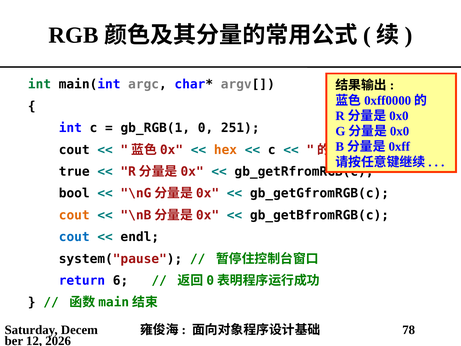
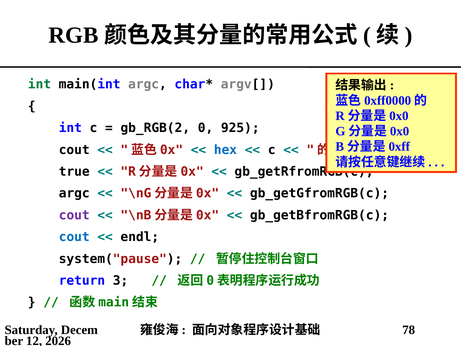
gb_RGB(1: gb_RGB(1 -> gb_RGB(2 (155, 128)
251: 251 -> 925 (240, 128)
hex colour: orange -> blue (225, 150)
bool: bool -> argc (74, 193)
cout colour: orange -> purple (74, 215)
6: 6 -> 3 (121, 280)
